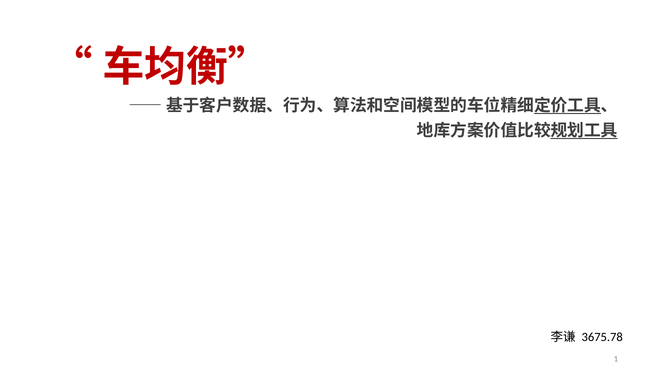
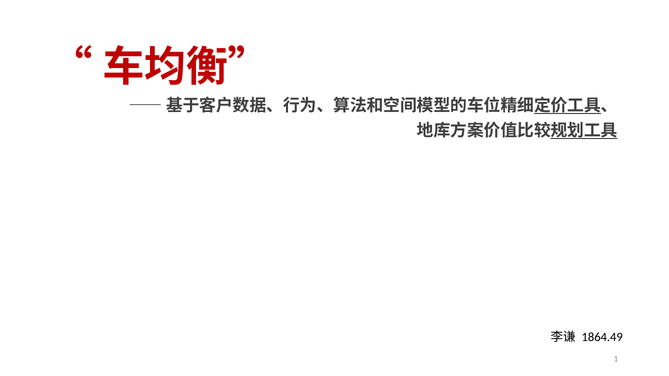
3675.78: 3675.78 -> 1864.49 (602, 337)
